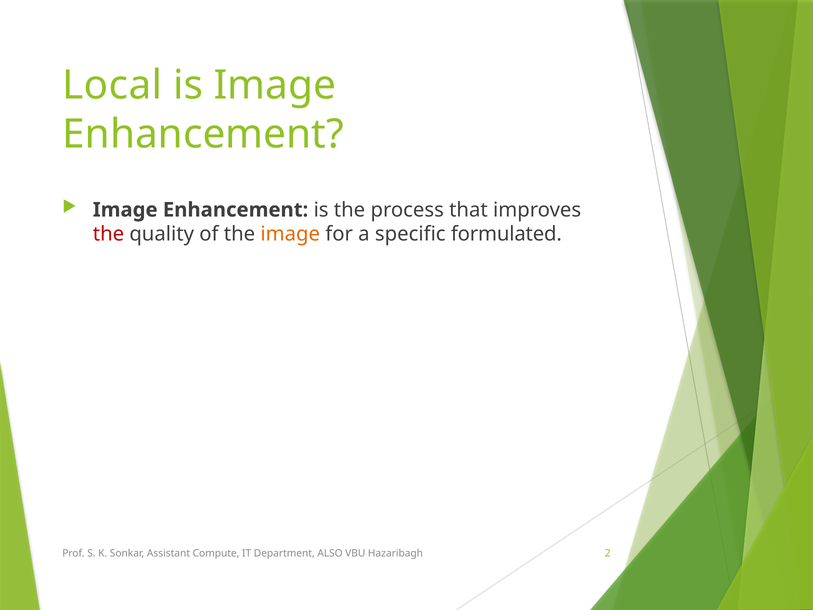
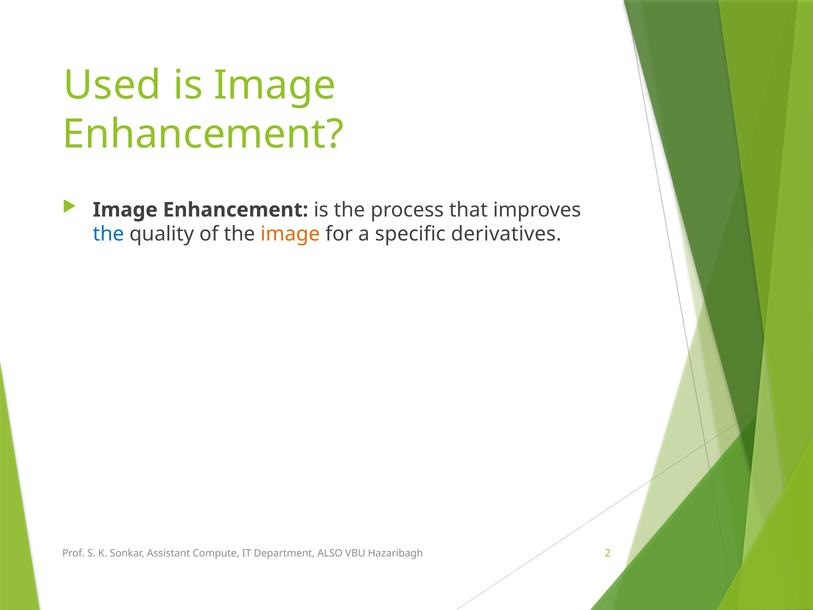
Local: Local -> Used (112, 85)
the colour: red -> blue (108, 234)
formulated: formulated -> derivatives (506, 234)
